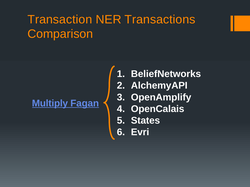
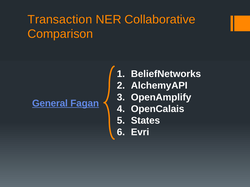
Transactions: Transactions -> Collaborative (160, 20)
Multiply: Multiply -> General (50, 104)
